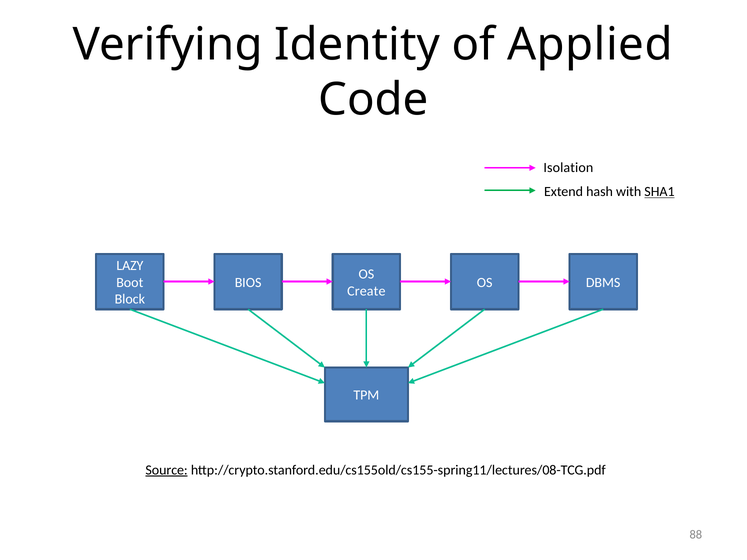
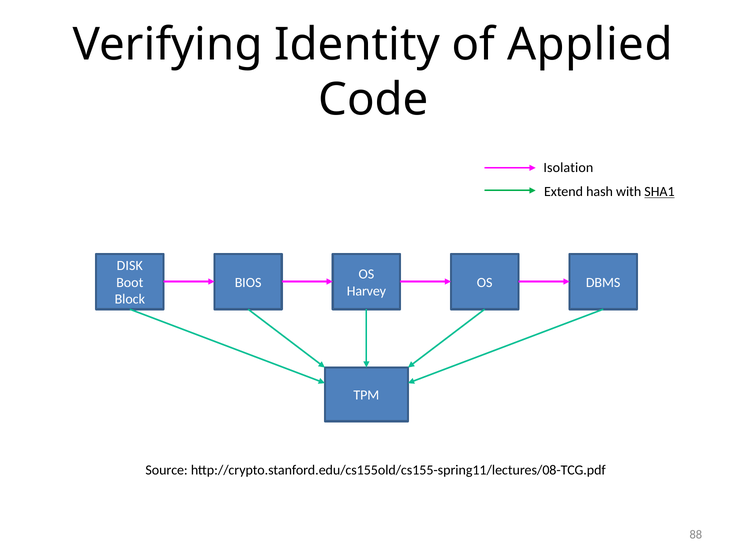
LAZY: LAZY -> DISK (130, 266)
Create: Create -> Harvey (366, 291)
Source underline: present -> none (167, 470)
